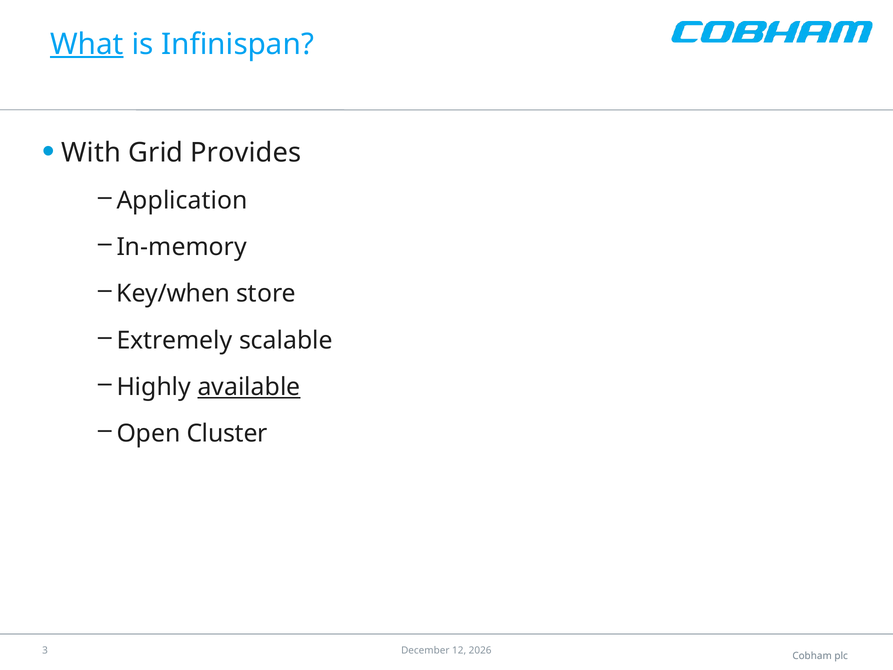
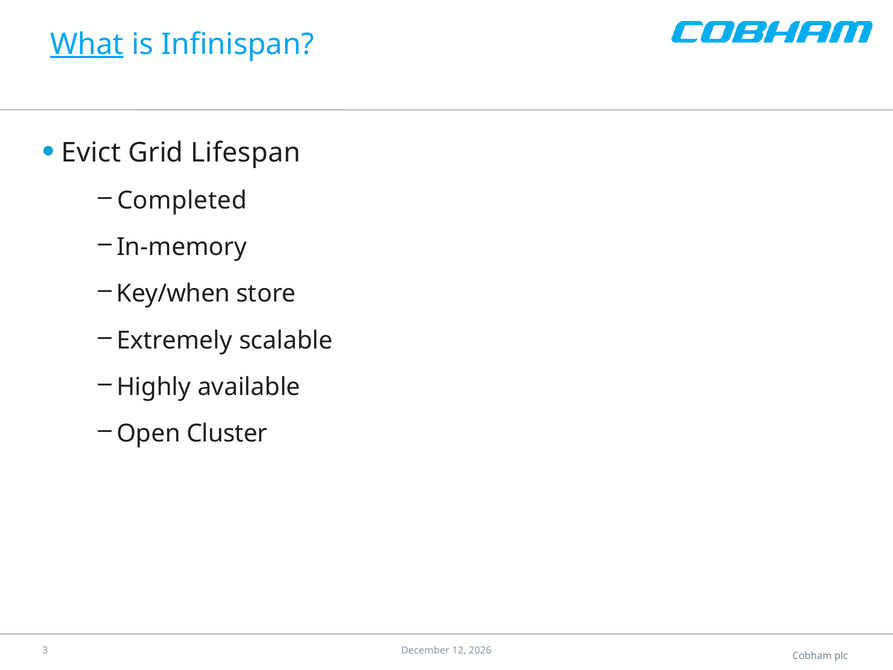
With: With -> Evict (91, 152)
Provides: Provides -> Lifespan (246, 152)
Application: Application -> Completed (182, 200)
available underline: present -> none (249, 387)
